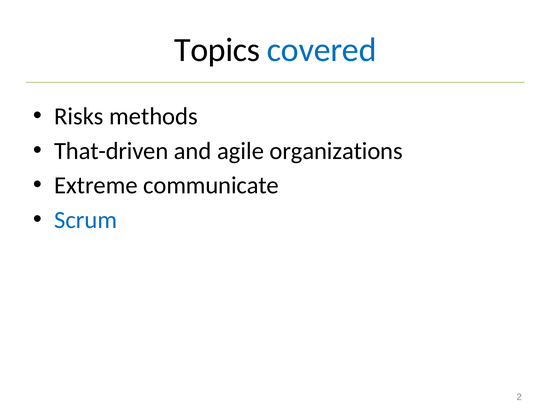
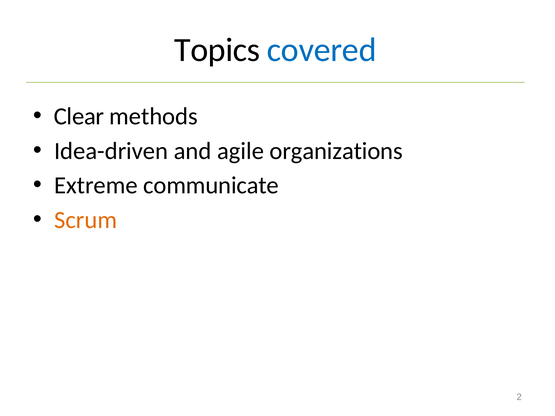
Risks: Risks -> Clear (79, 116)
That-driven: That-driven -> Idea-driven (111, 151)
Scrum colour: blue -> orange (86, 220)
